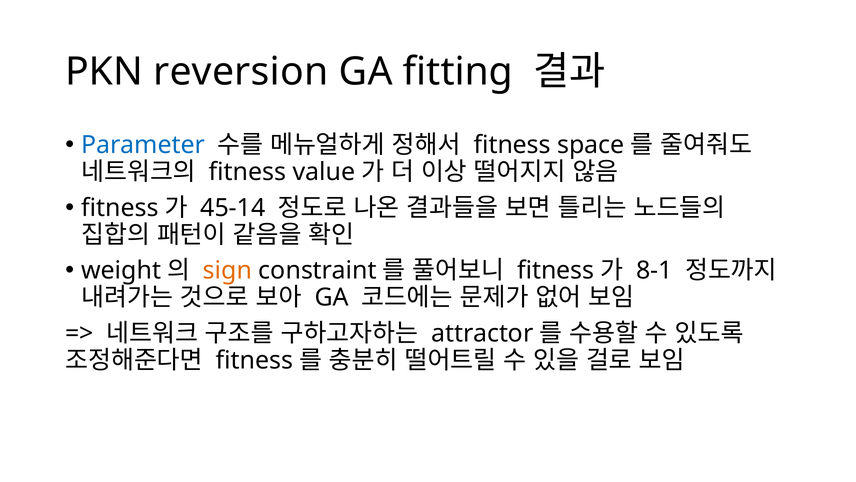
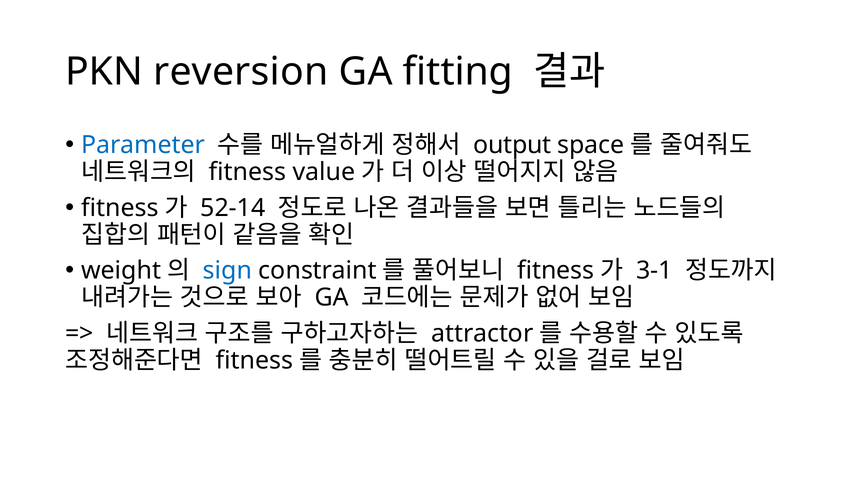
fitness: fitness -> output (512, 145)
45-14: 45-14 -> 52-14 (233, 208)
sign colour: orange -> blue (228, 270)
8-1: 8-1 -> 3-1 (654, 270)
